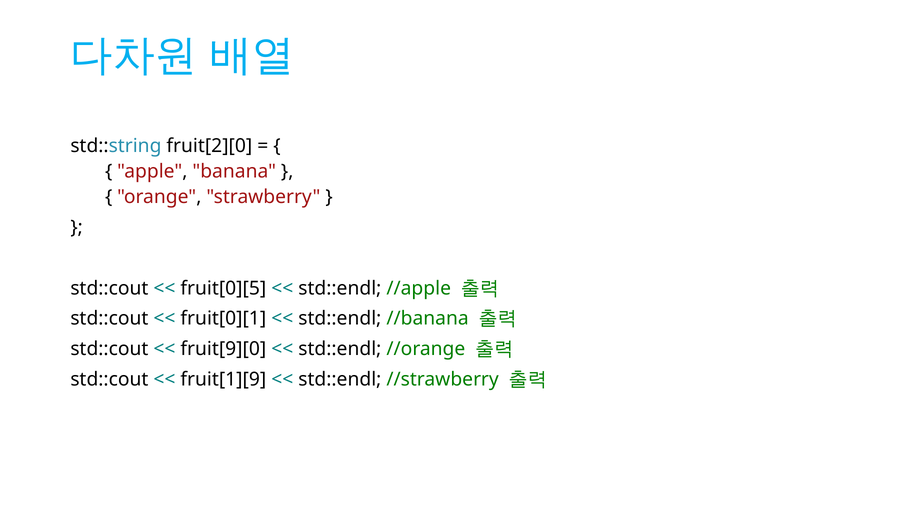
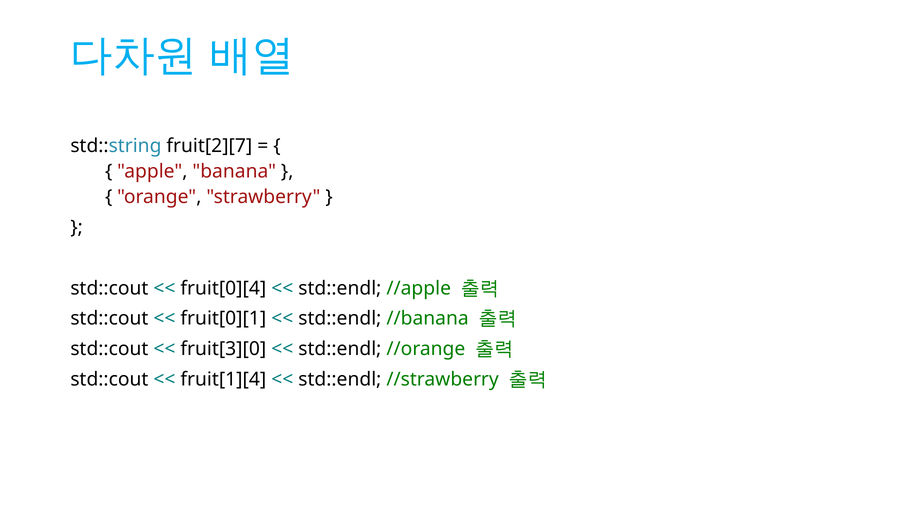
fruit[2][0: fruit[2][0 -> fruit[2][7 (209, 146)
fruit[0][5: fruit[0][5 -> fruit[0][4 (223, 288)
fruit[9][0: fruit[9][0 -> fruit[3][0 (223, 349)
fruit[1][9: fruit[1][9 -> fruit[1][4 (223, 380)
